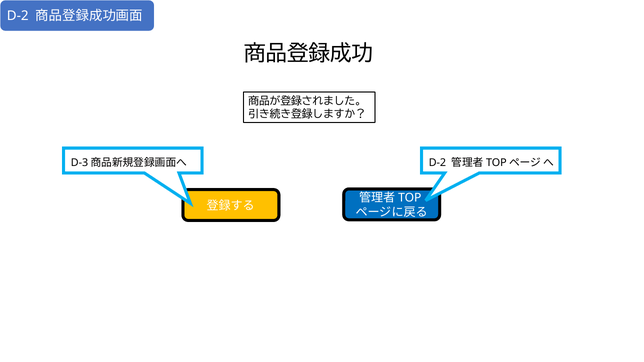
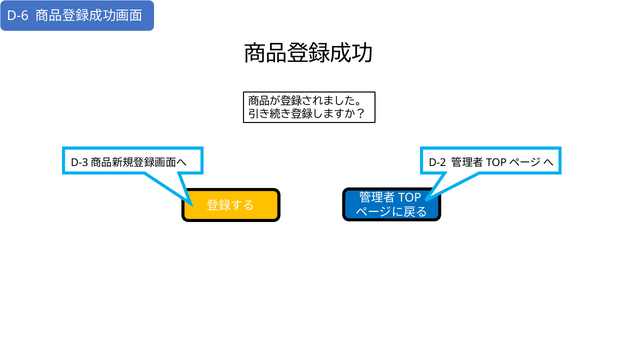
D-2: D-2 -> D-6 (18, 16)
